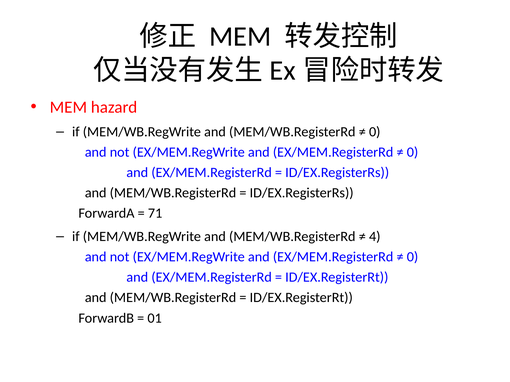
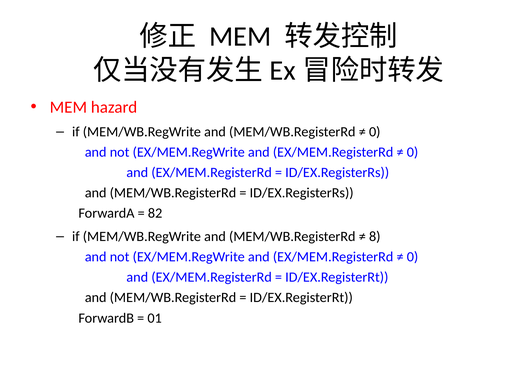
71: 71 -> 82 (155, 214)
4: 4 -> 8 (375, 237)
